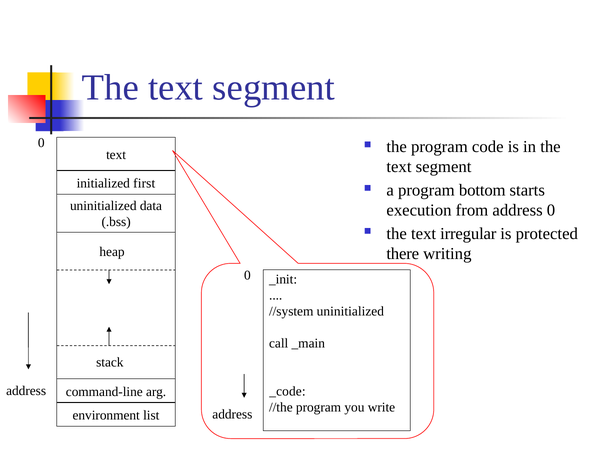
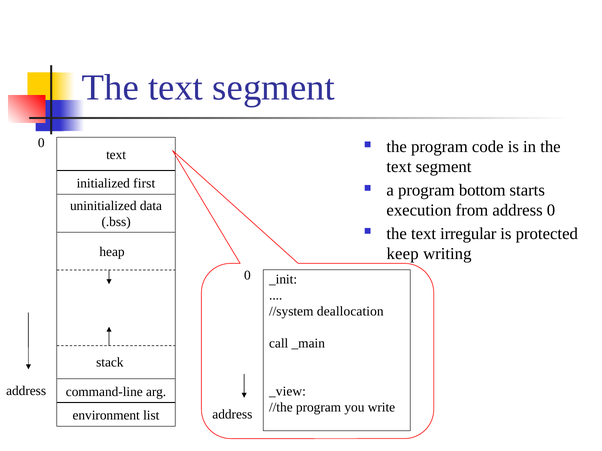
there: there -> keep (403, 254)
//system uninitialized: uninitialized -> deallocation (350, 312)
_code: _code -> _view (287, 392)
